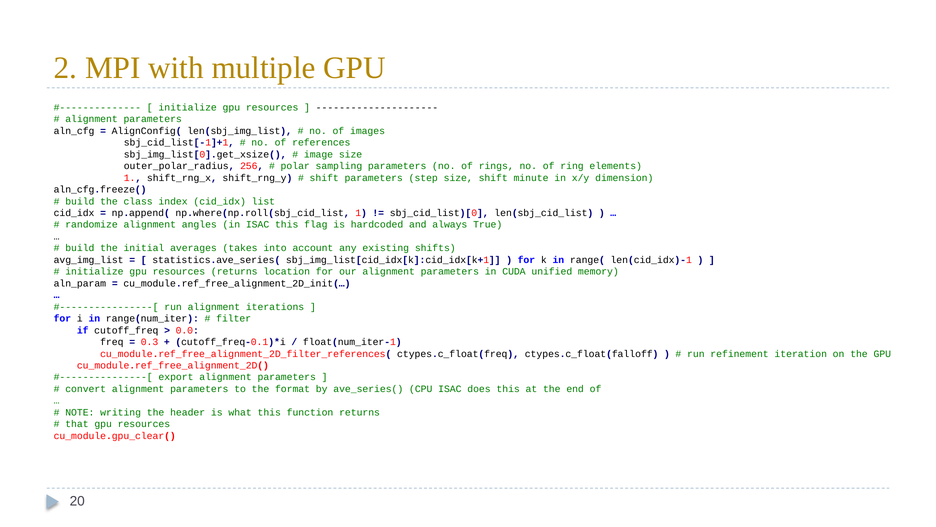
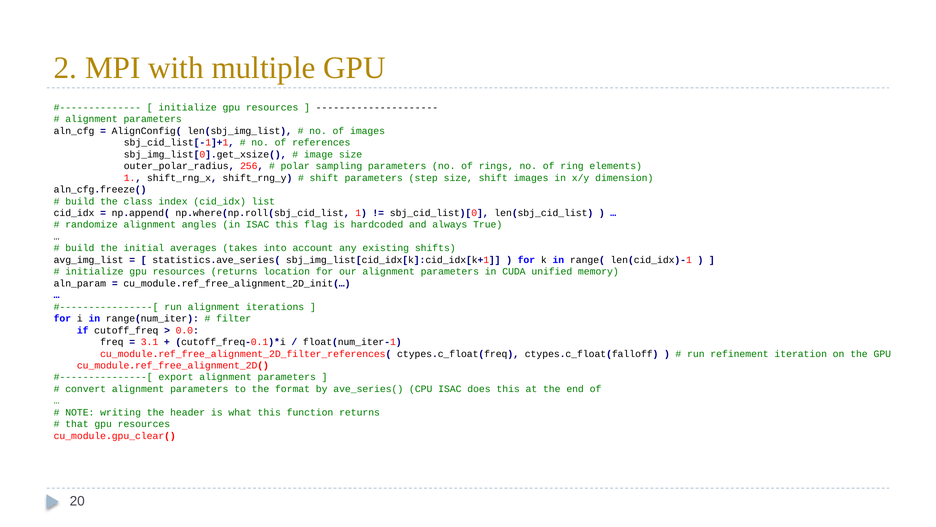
shift minute: minute -> images (531, 178)
0.3: 0.3 -> 3.1 (150, 342)
